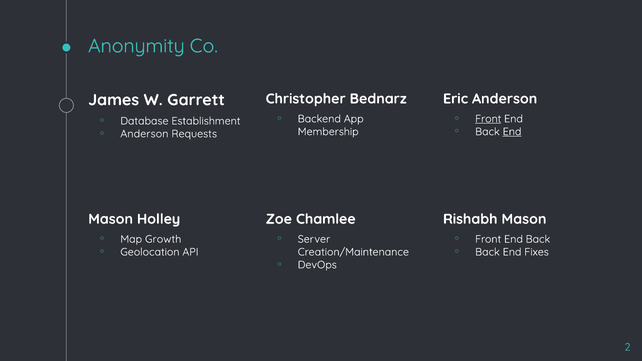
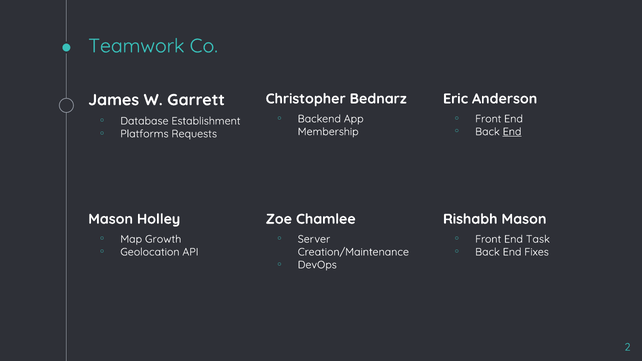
Anonymity: Anonymity -> Teamwork (136, 46)
Front underline: present -> none (488, 119)
Anderson: Anderson -> Platforms (144, 134)
End Back: Back -> Task (538, 239)
